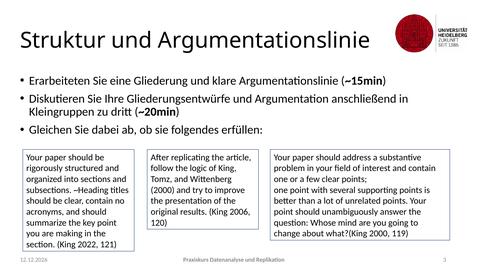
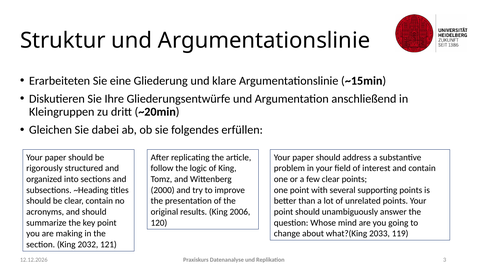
what?(King 2000: 2000 -> 2033 (380, 233)
2022: 2022 -> 2032 (88, 244)
